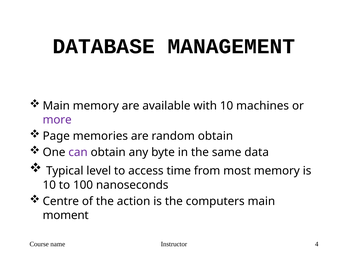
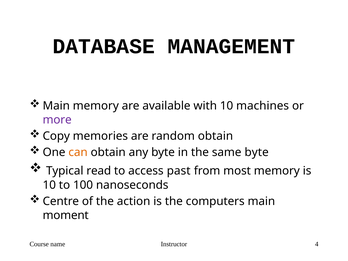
Page: Page -> Copy (56, 136)
can colour: purple -> orange (78, 152)
same data: data -> byte (257, 152)
level: level -> read (99, 171)
time: time -> past (179, 171)
